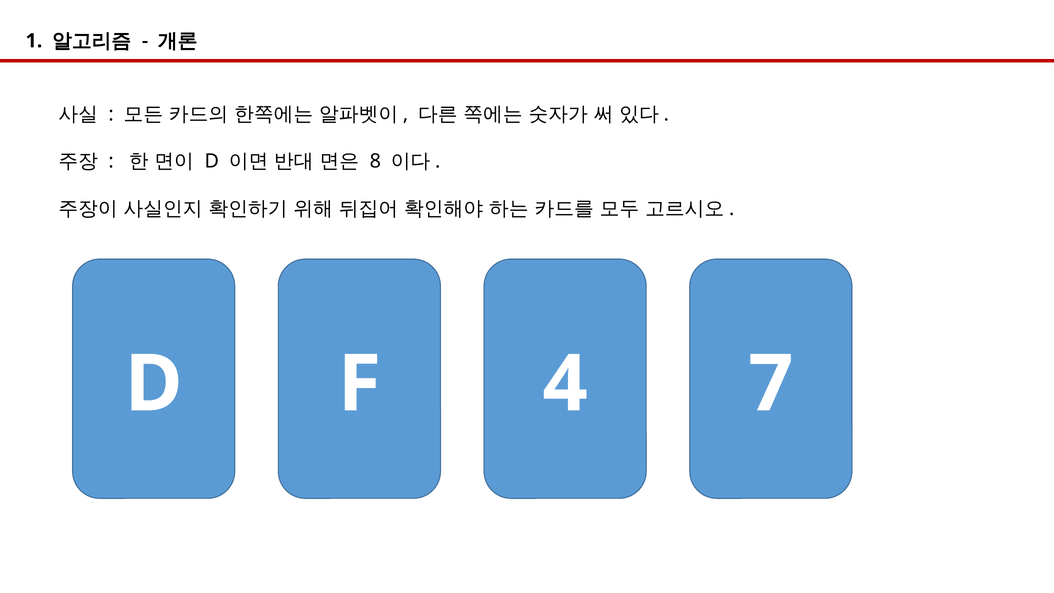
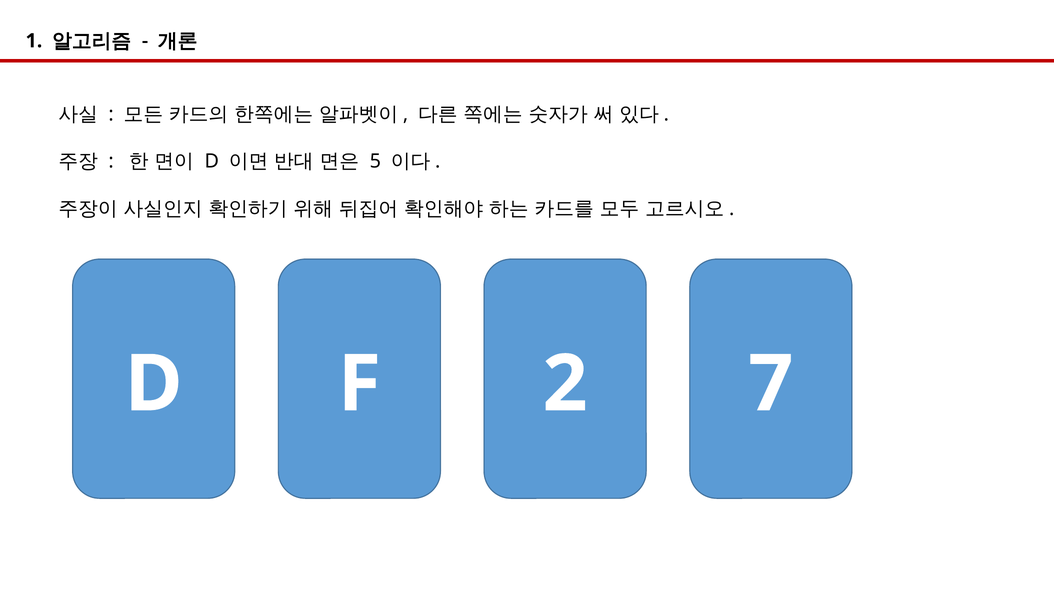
8: 8 -> 5 (375, 161)
4: 4 -> 2 (565, 384)
